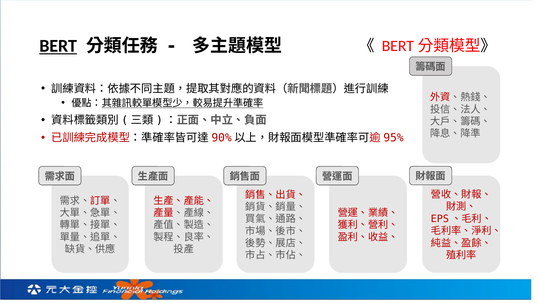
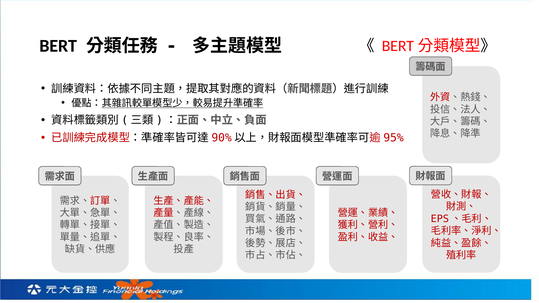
BERT underline: present -> none (58, 46)
